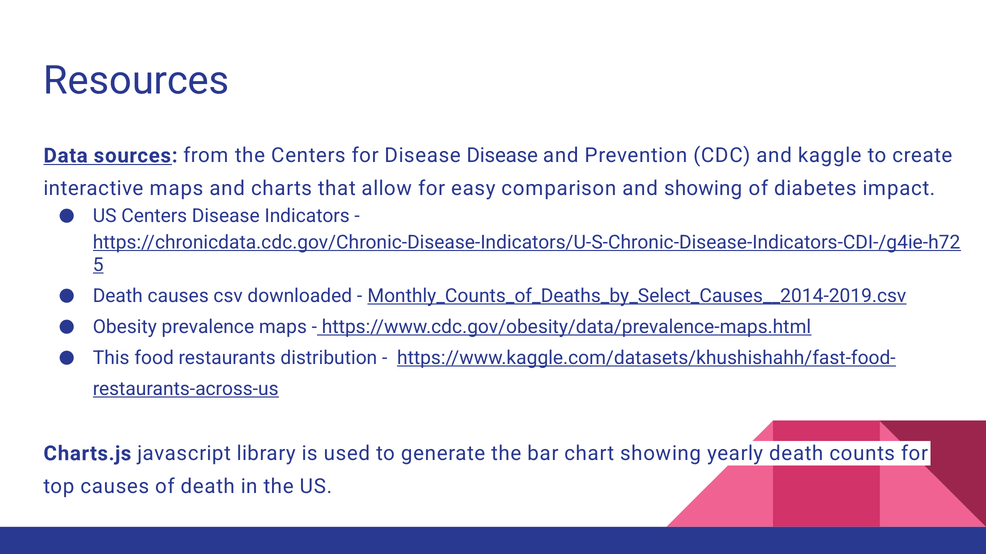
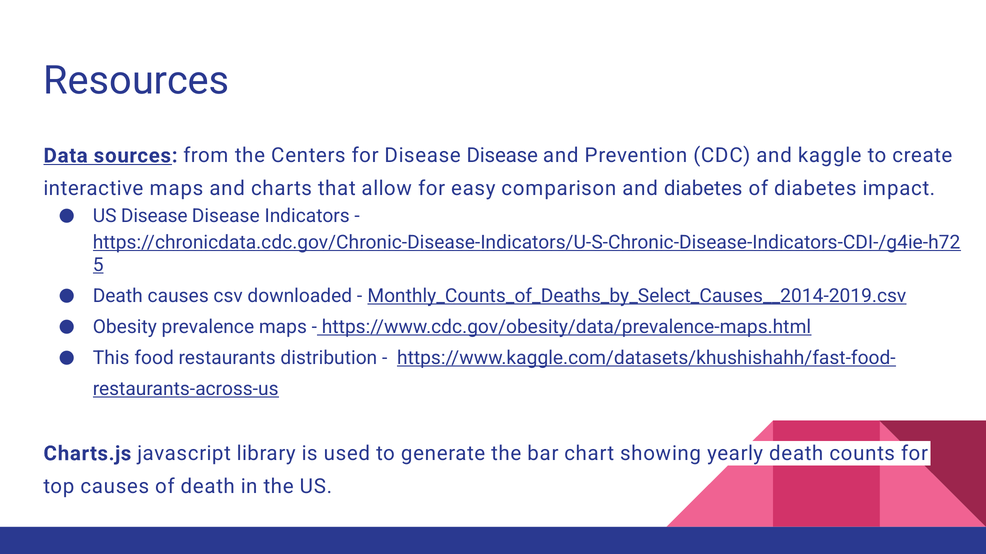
and showing: showing -> diabetes (703, 189)
US Centers: Centers -> Disease (154, 216)
